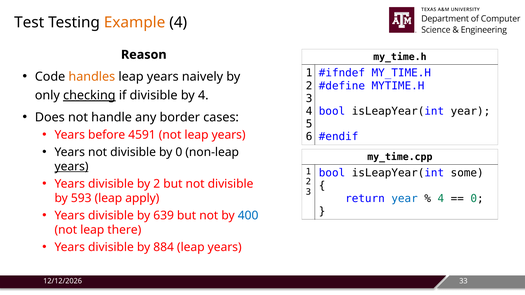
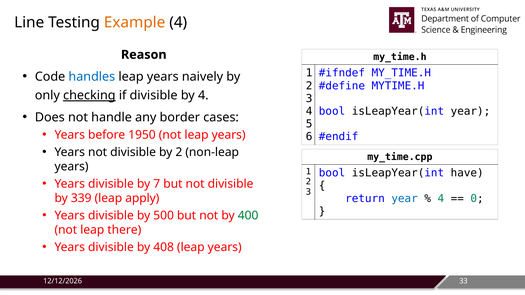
Test: Test -> Line (29, 22)
handles colour: orange -> blue (92, 77)
4591: 4591 -> 1950 (142, 135)
by 0: 0 -> 2 (179, 152)
years underline: present -> none (72, 167)
some: some -> have (467, 173)
by 2: 2 -> 7 (157, 184)
593: 593 -> 339 (81, 198)
639: 639 -> 500 (164, 216)
400 colour: blue -> green (248, 216)
884: 884 -> 408 (164, 247)
